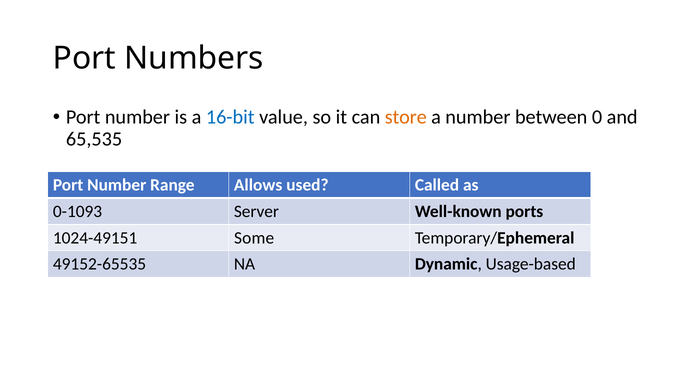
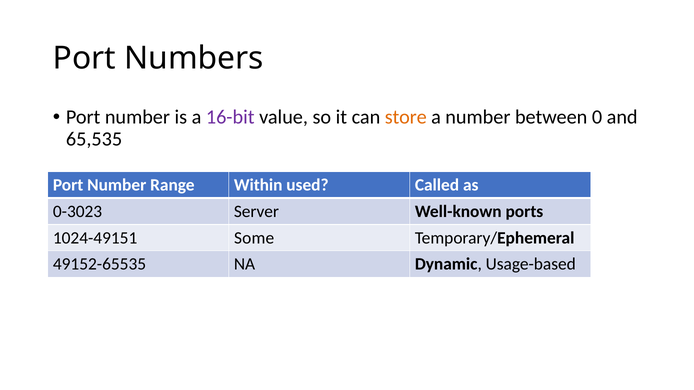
16-bit colour: blue -> purple (230, 117)
Allows: Allows -> Within (258, 185)
0-1093: 0-1093 -> 0-3023 (78, 212)
